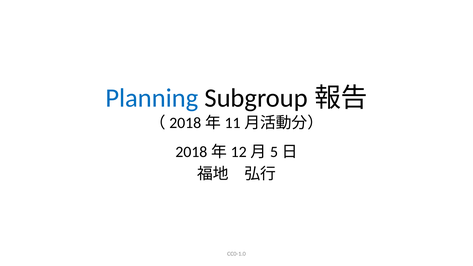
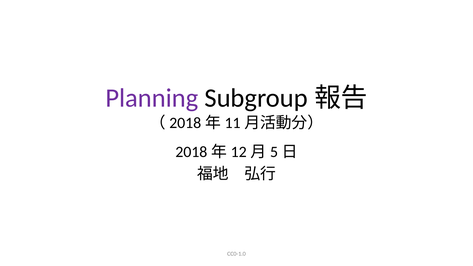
Planning colour: blue -> purple (152, 98)
